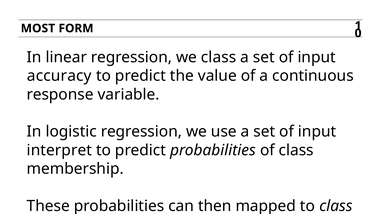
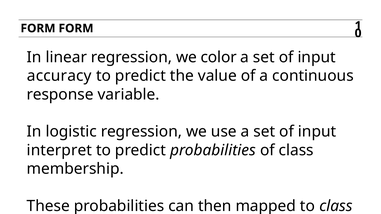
MOST: MOST -> FORM (38, 28)
we class: class -> color (219, 57)
